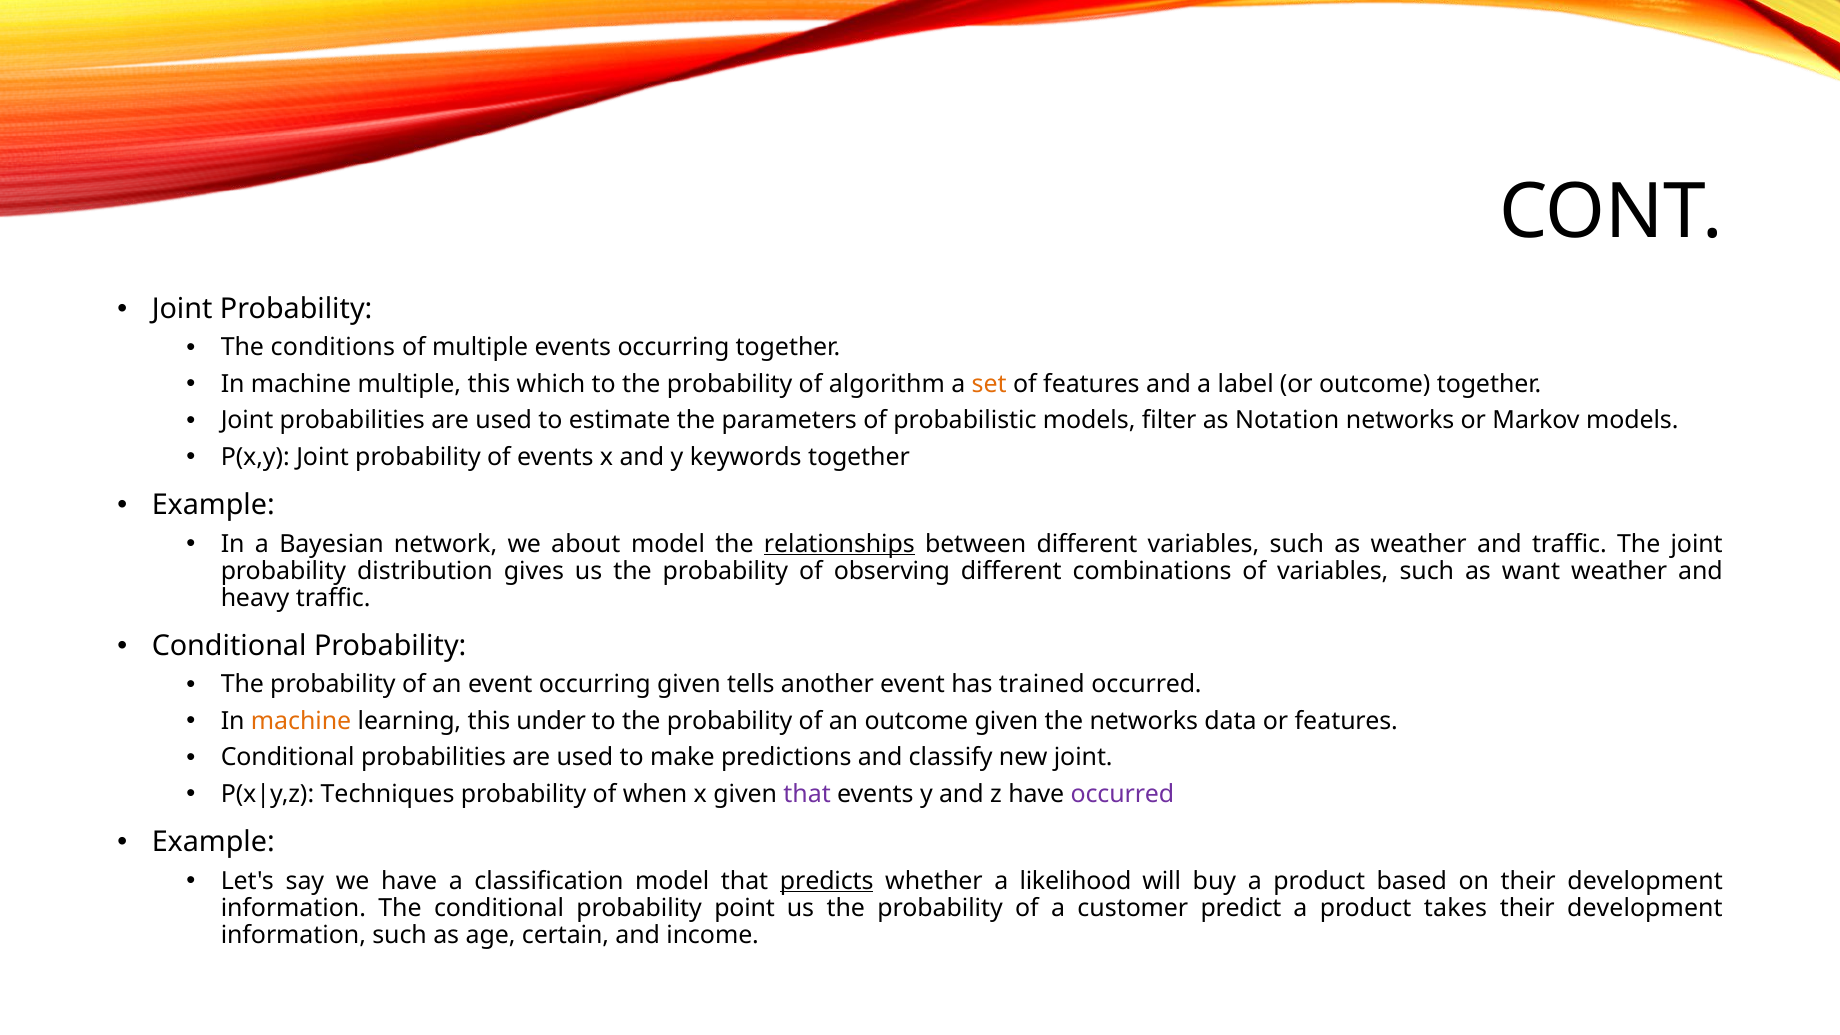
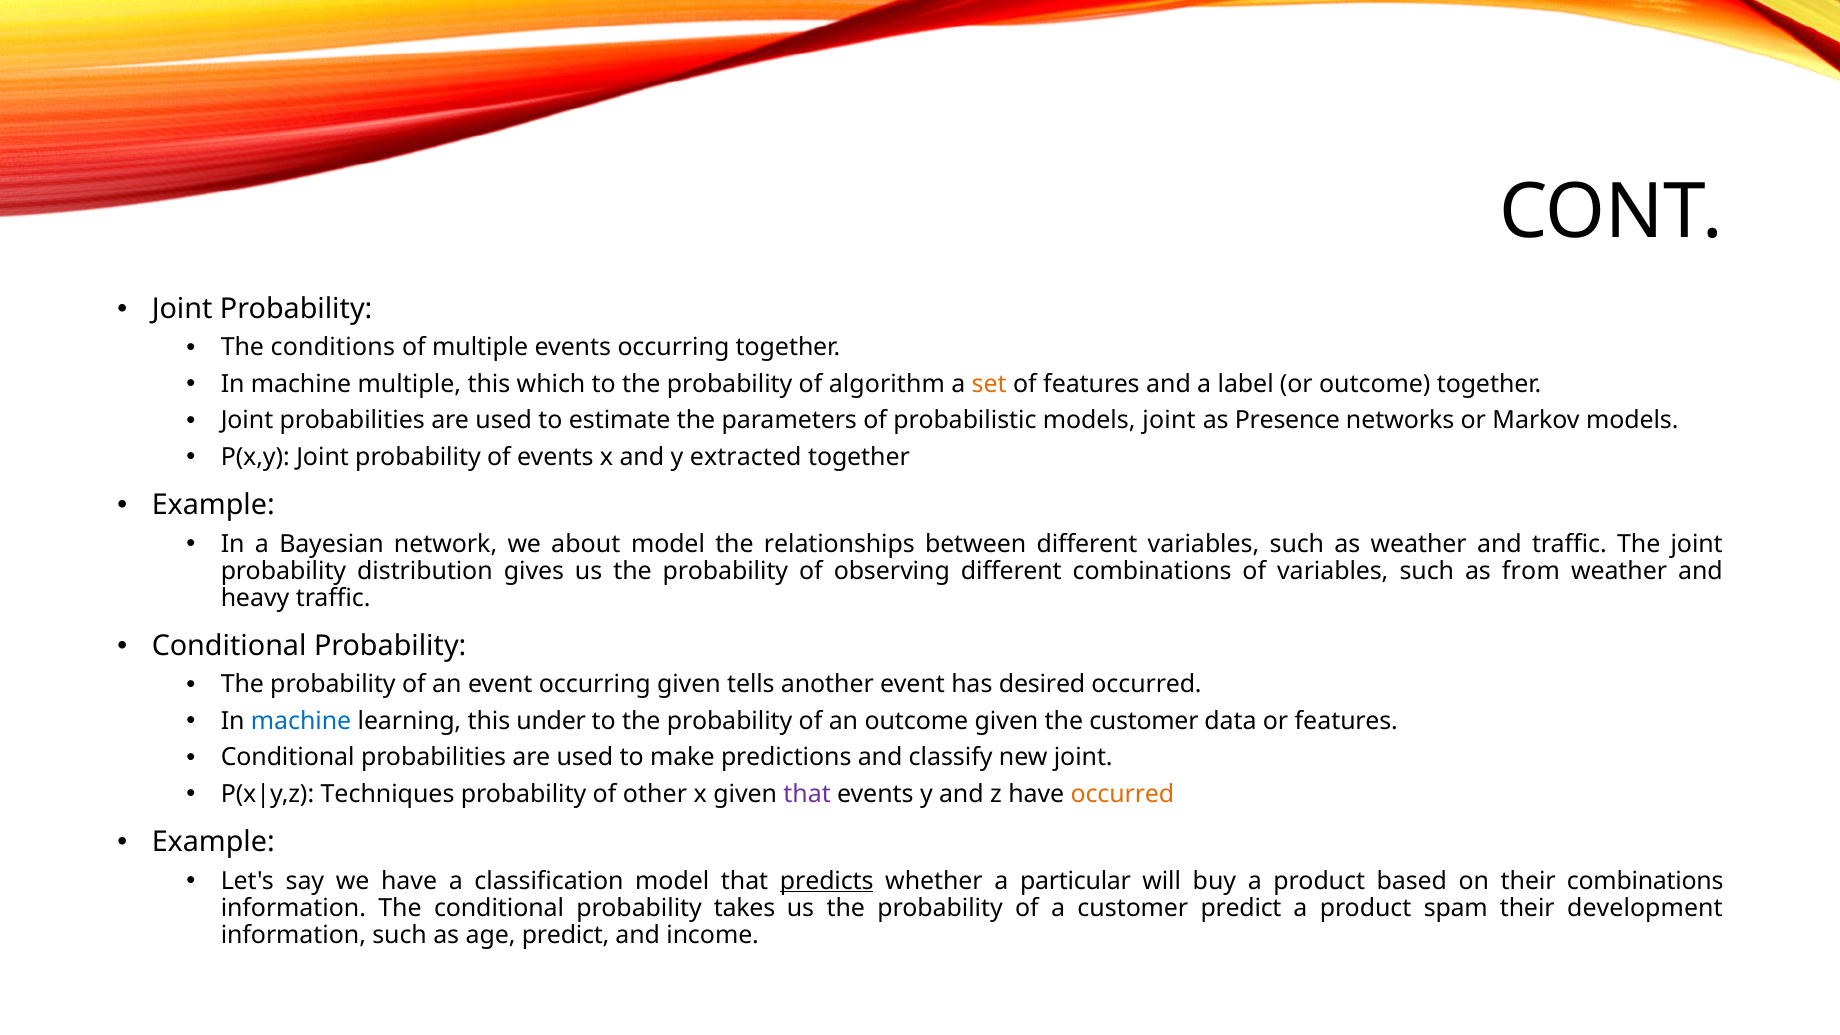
models filter: filter -> joint (1169, 421)
Notation: Notation -> Presence (1287, 421)
keywords: keywords -> extracted (746, 457)
relationships underline: present -> none (839, 544)
want: want -> from (1531, 571)
trained: trained -> desired (1042, 685)
machine colour: orange -> blue (301, 721)
the networks: networks -> customer (1144, 721)
when: when -> other (655, 794)
occurred colour: purple -> orange (1122, 794)
likelihood: likelihood -> particular (1076, 881)
on their development: development -> combinations (1645, 881)
point: point -> takes (745, 908)
takes: takes -> spam (1456, 908)
age certain: certain -> predict (566, 935)
